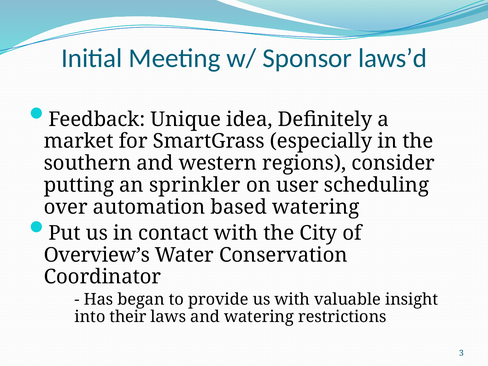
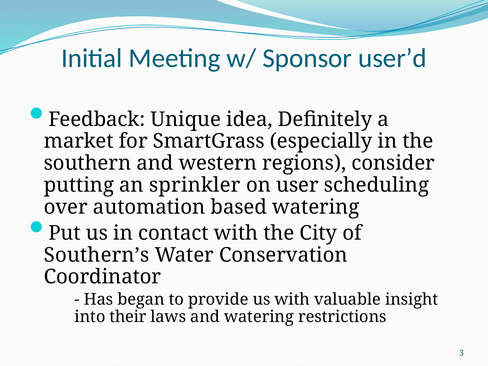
laws’d: laws’d -> user’d (392, 58)
Overview’s: Overview’s -> Southern’s (97, 255)
